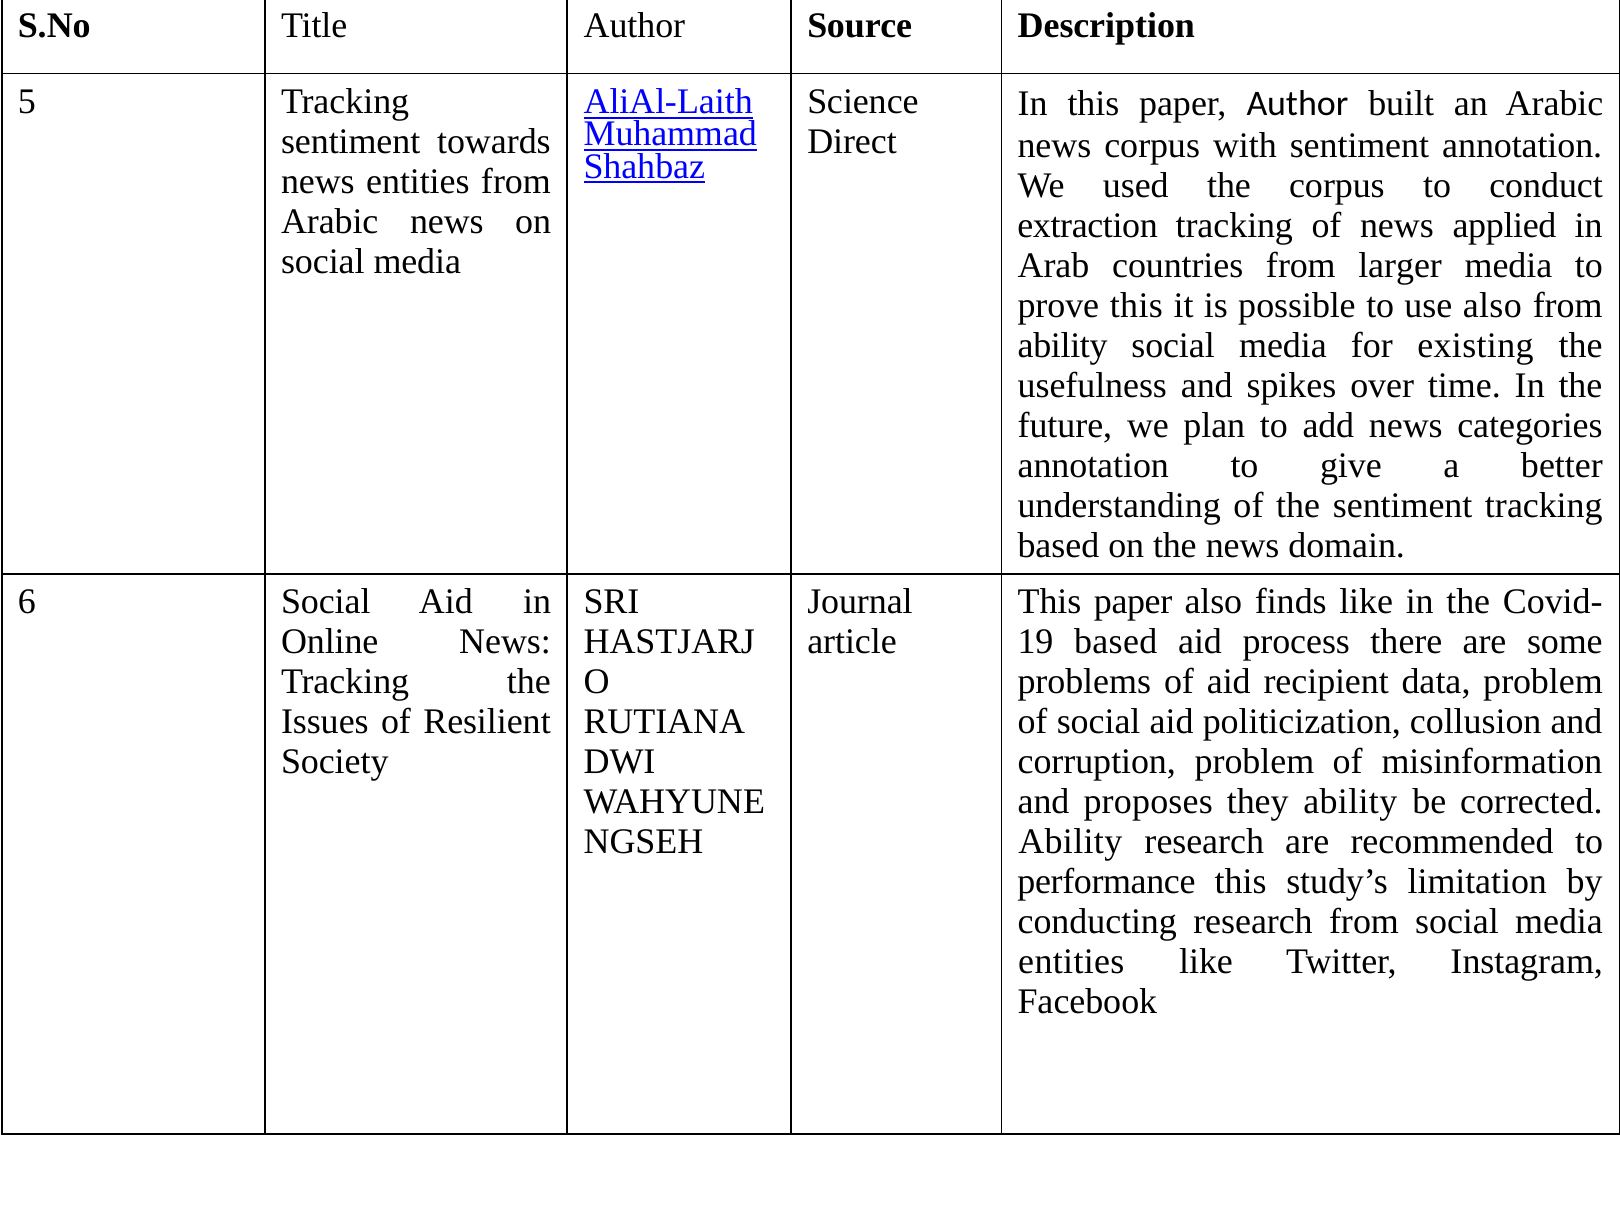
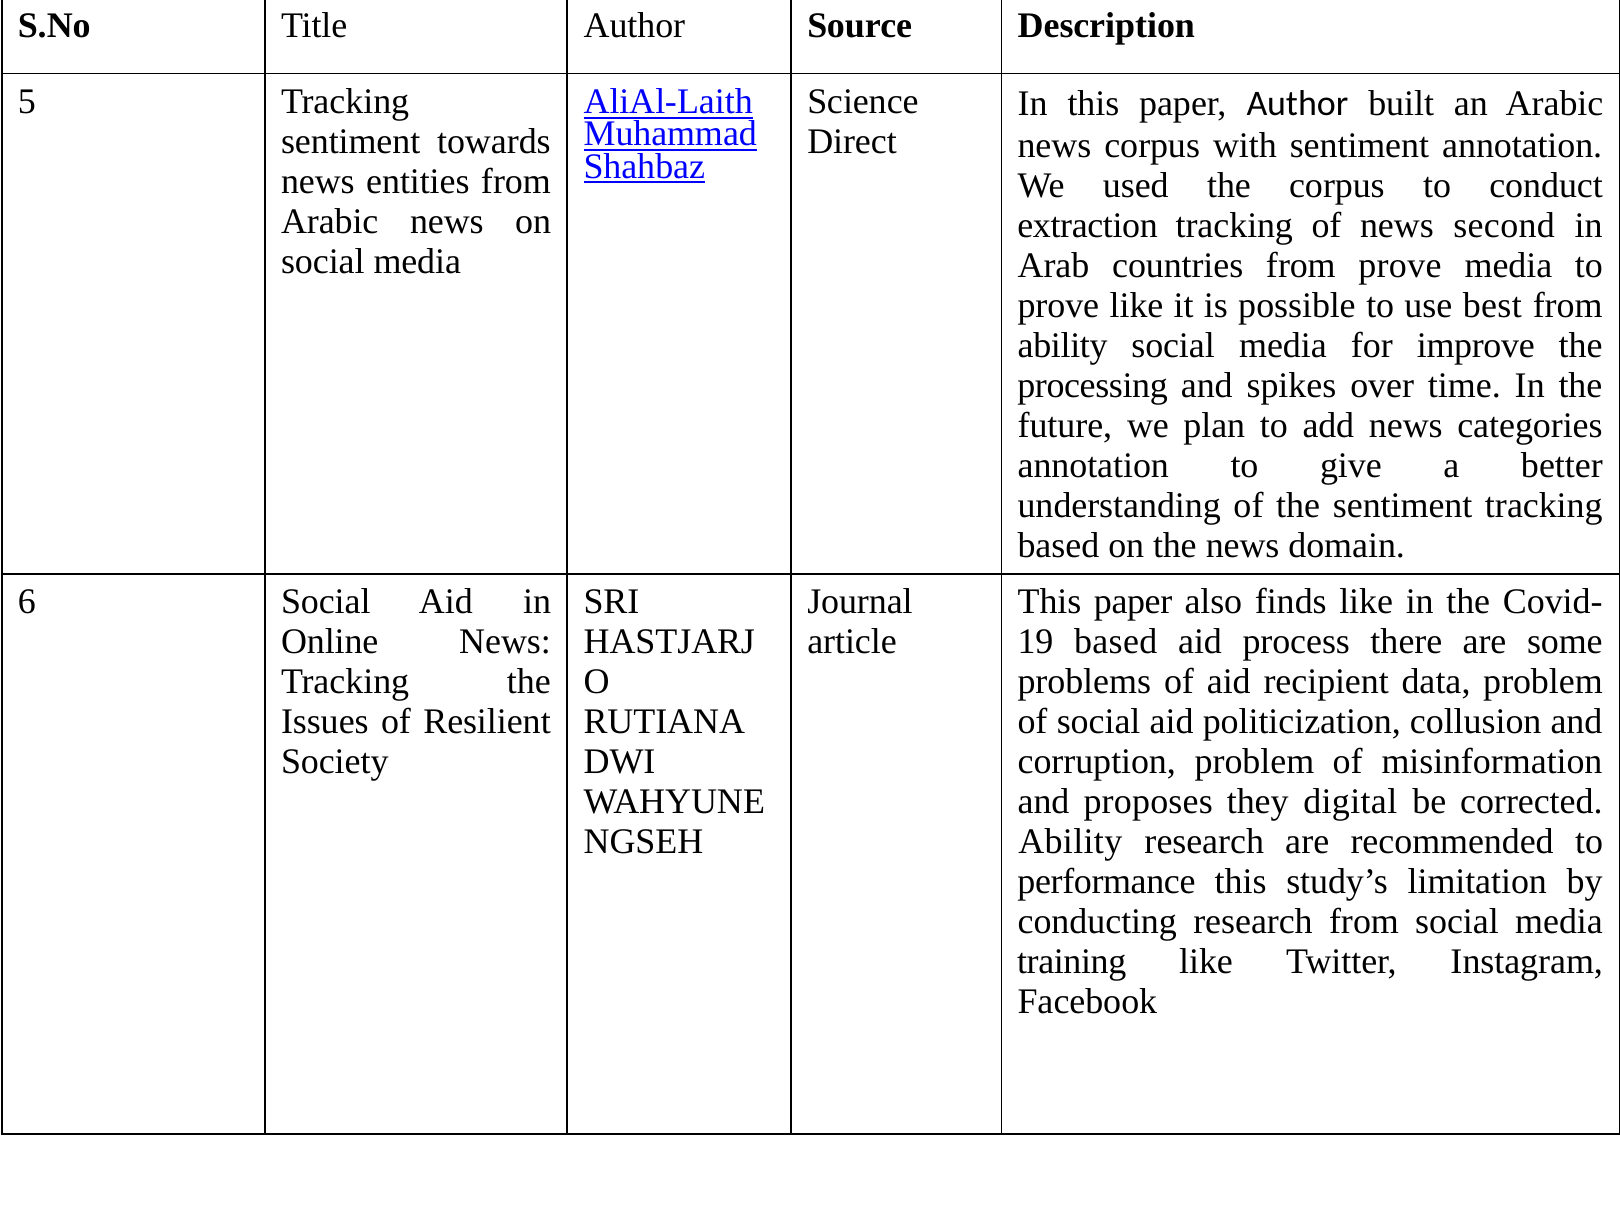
applied: applied -> second (1504, 226)
from larger: larger -> prove (1400, 266)
prove this: this -> like (1137, 306)
use also: also -> best (1492, 306)
existing: existing -> improve (1476, 346)
usefulness: usefulness -> processing (1093, 386)
they ability: ability -> digital (1350, 802)
entities: entities -> training (1072, 962)
